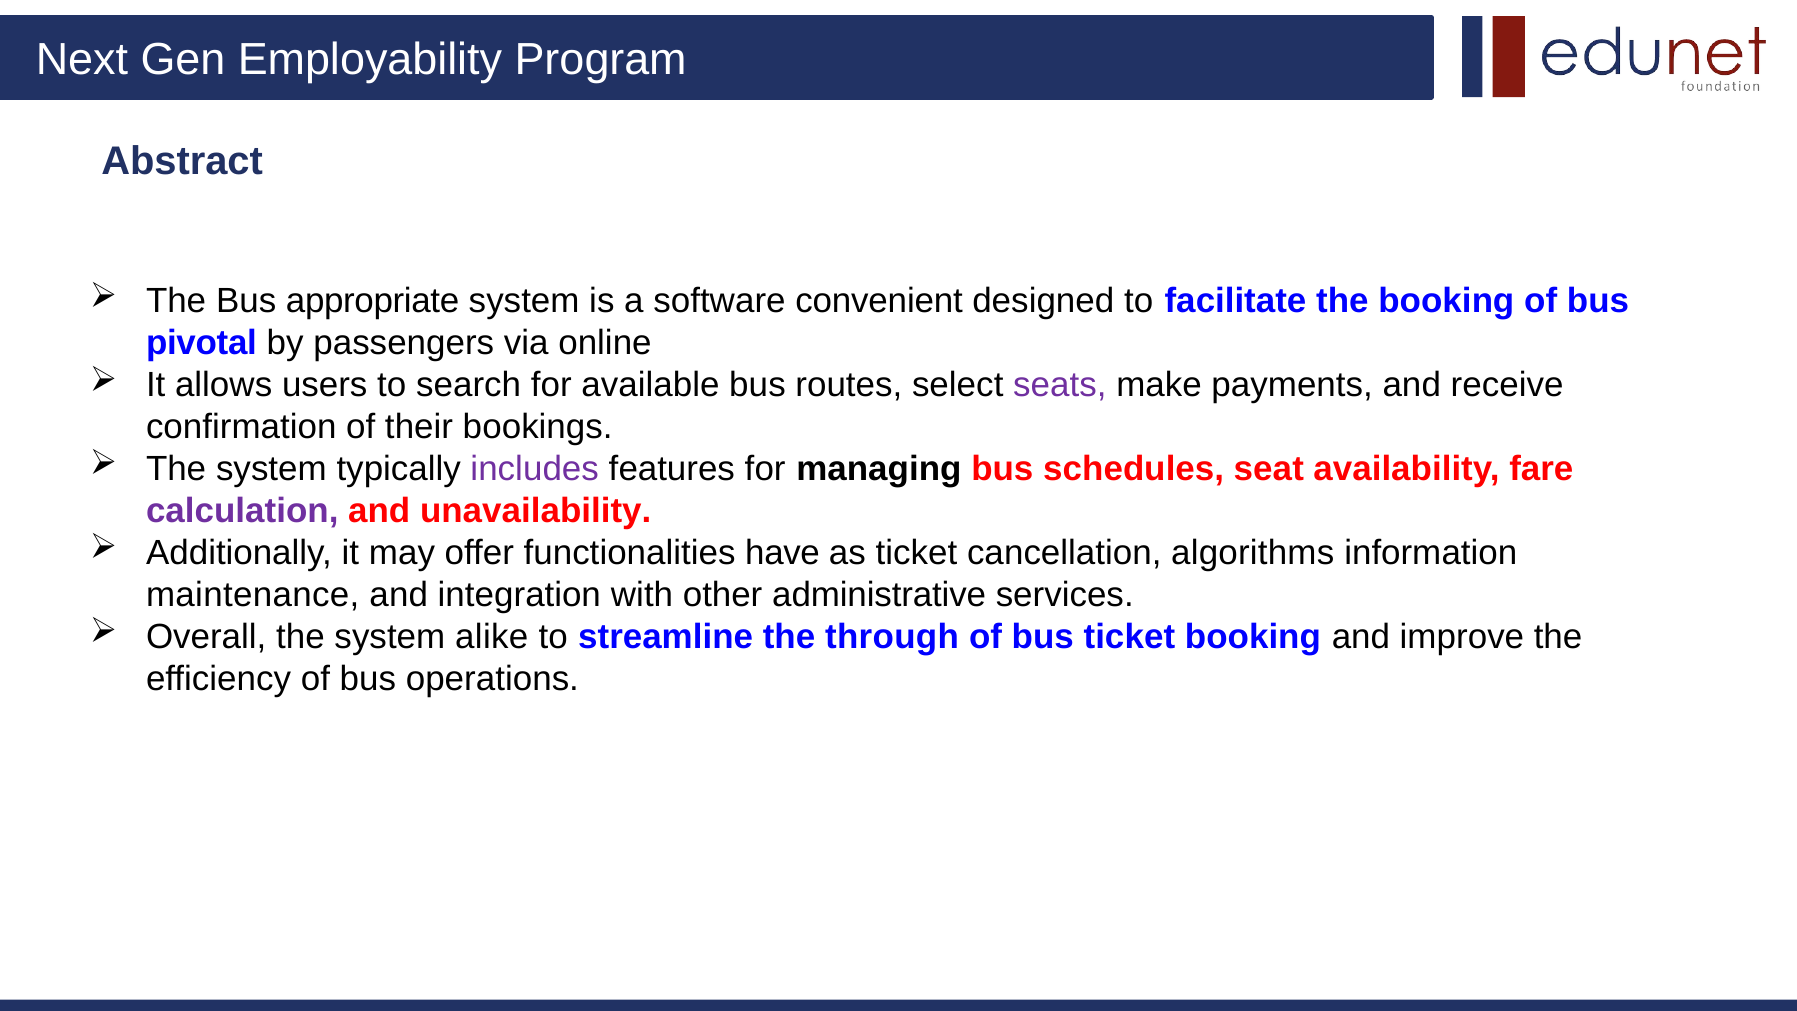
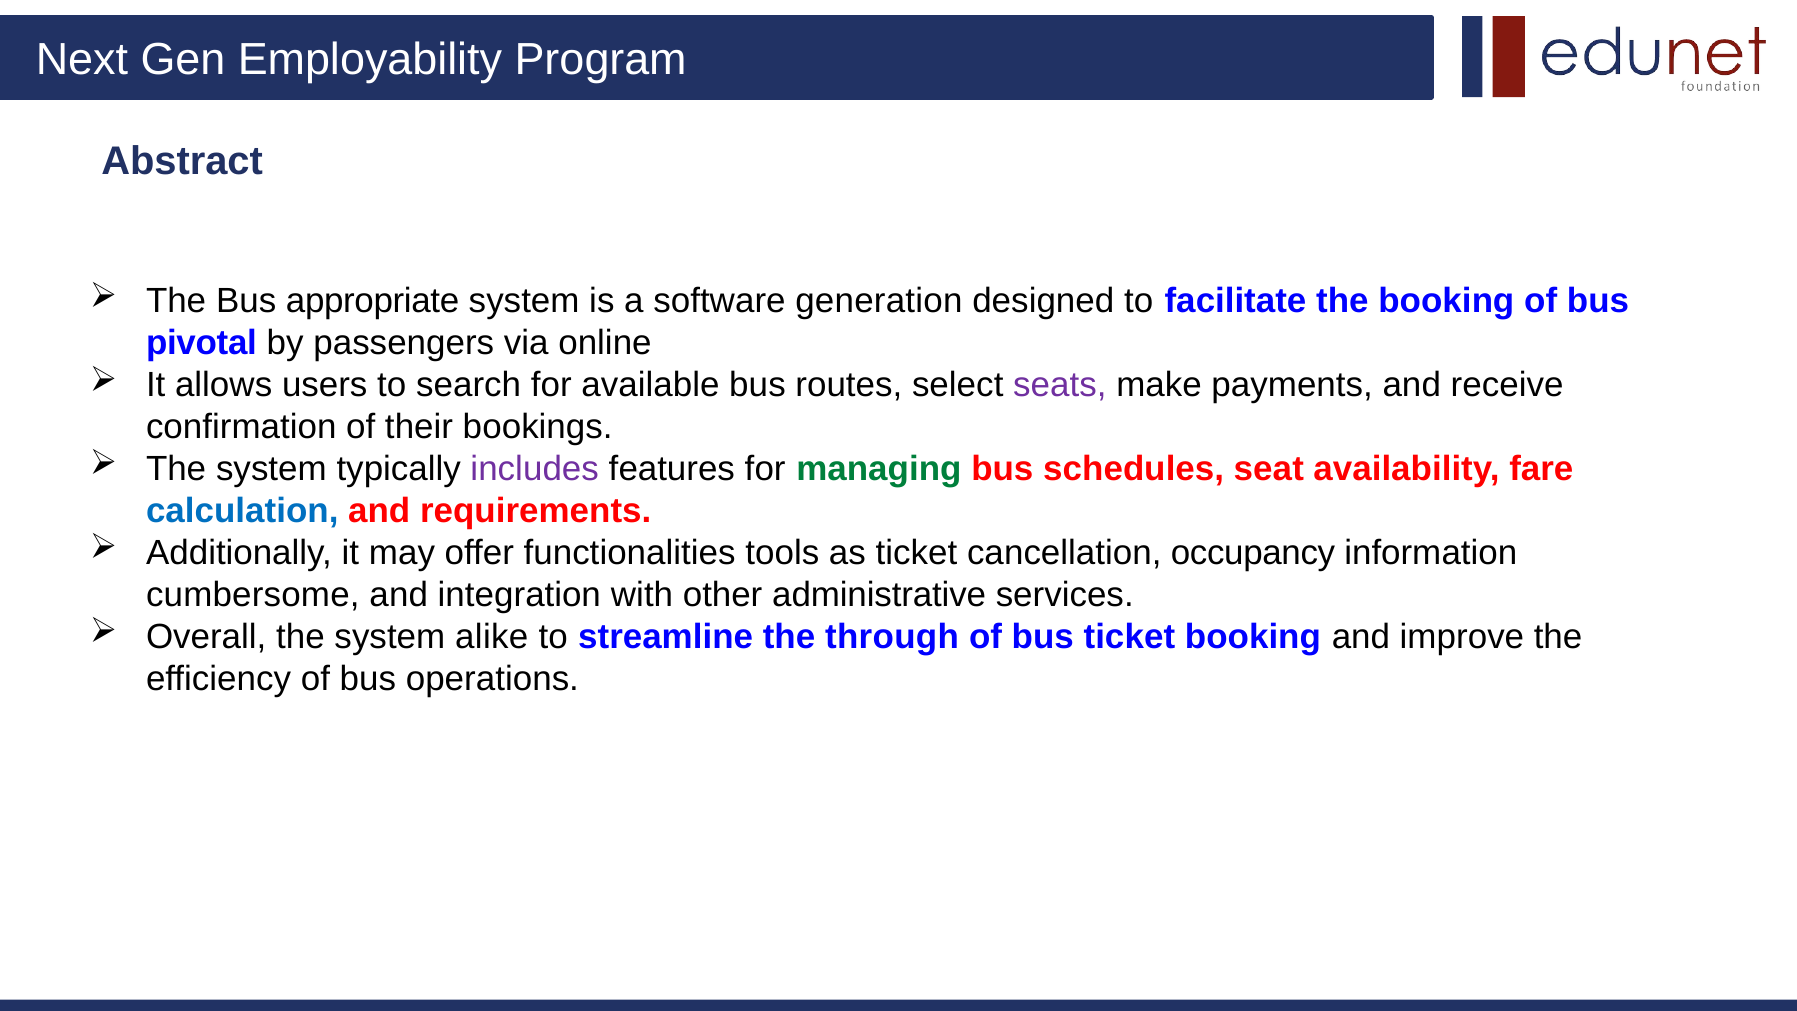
convenient: convenient -> generation (879, 301)
managing colour: black -> green (879, 469)
calculation colour: purple -> blue (242, 511)
unavailability: unavailability -> requirements (536, 511)
have: have -> tools (782, 553)
algorithms: algorithms -> occupancy (1253, 553)
maintenance: maintenance -> cumbersome (253, 595)
